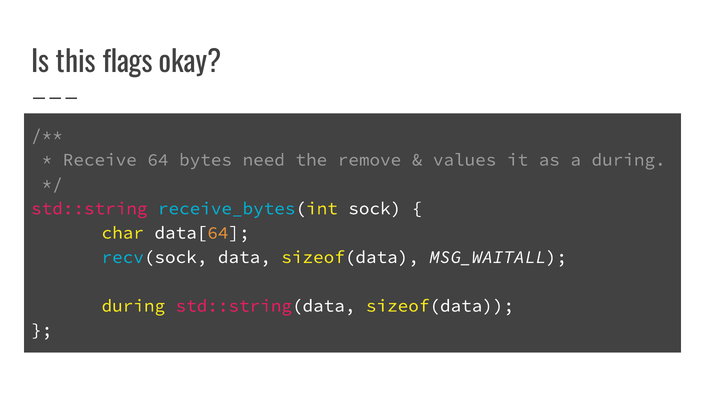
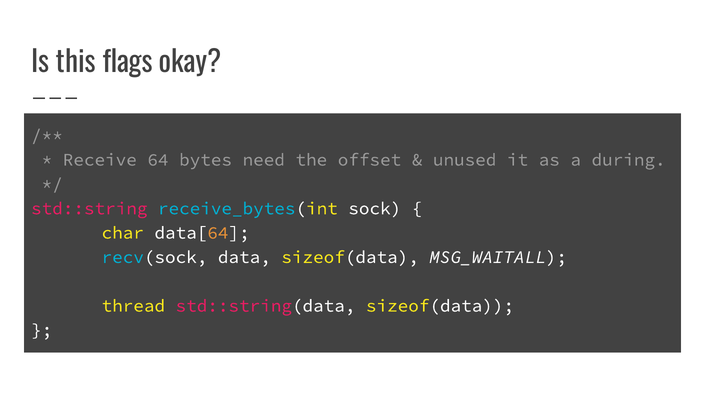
remove: remove -> offset (369, 160)
values: values -> unused (465, 160)
during: during -> thread (133, 305)
